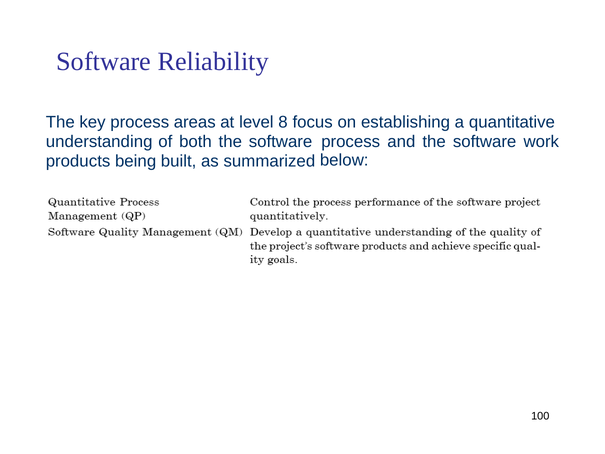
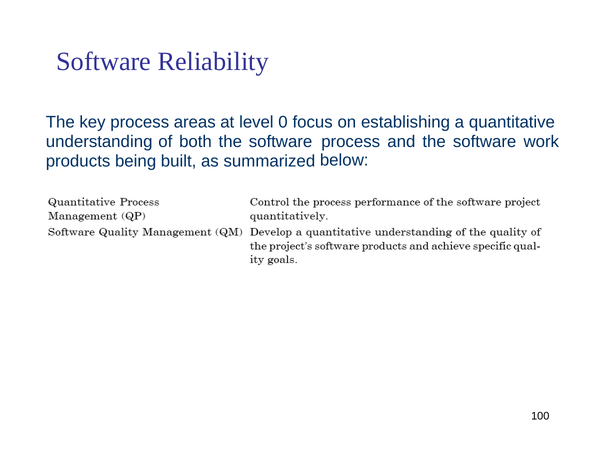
8: 8 -> 0 (283, 122)
